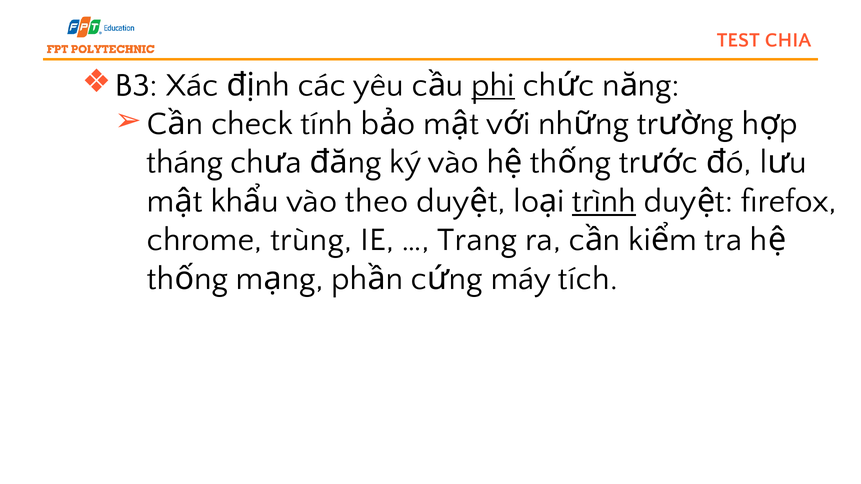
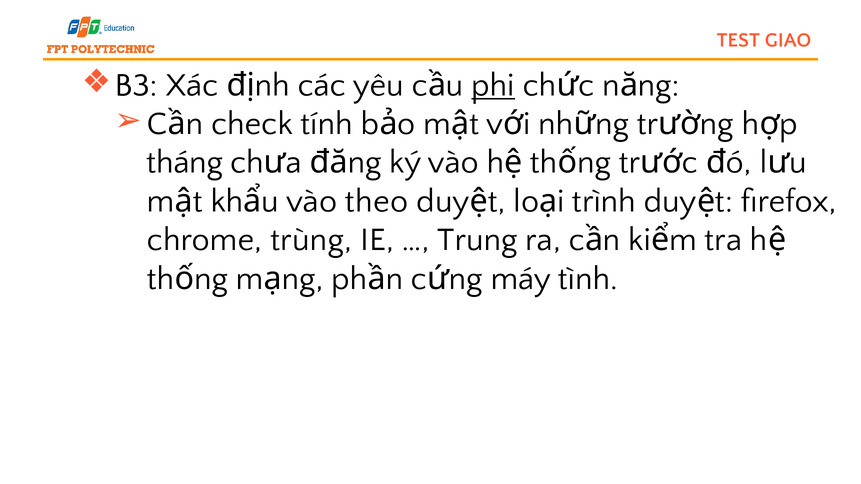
CHIA: CHIA -> GIAO (788, 40)
trình underline: present -> none (604, 201)
Trang: Trang -> Trung (477, 240)
tích: tích -> tình (588, 279)
